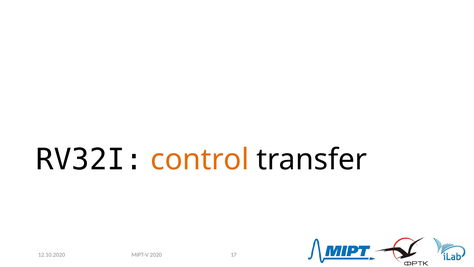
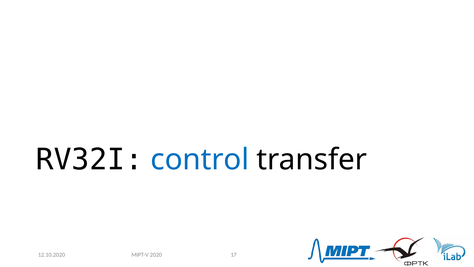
control colour: orange -> blue (200, 159)
